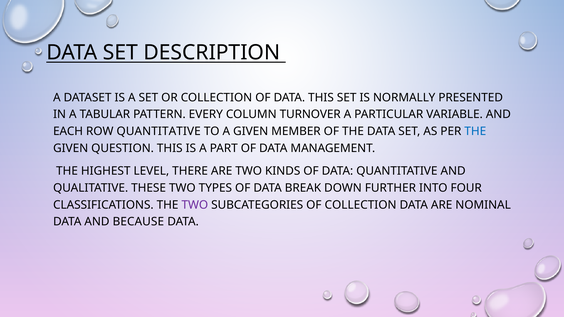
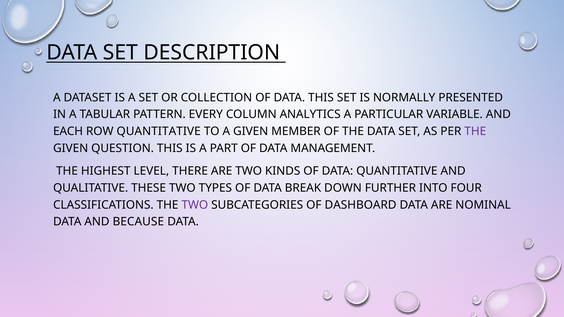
TURNOVER: TURNOVER -> ANALYTICS (310, 115)
THE colour: blue -> purple (475, 131)
OF COLLECTION: COLLECTION -> DASHBOARD (361, 205)
